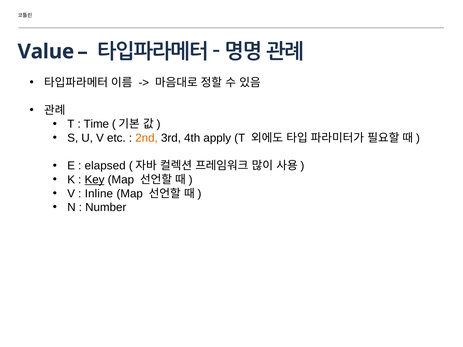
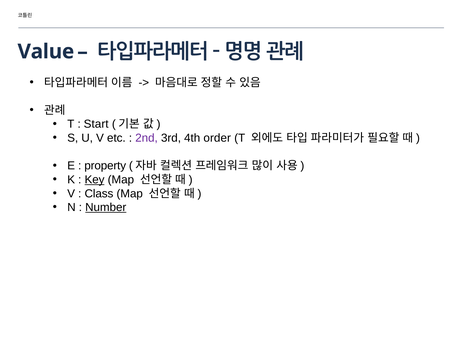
Time: Time -> Start (96, 124)
2nd colour: orange -> purple (147, 138)
apply: apply -> order (217, 138)
elapsed: elapsed -> property (105, 166)
Inline: Inline -> Class (99, 194)
Number underline: none -> present (106, 208)
